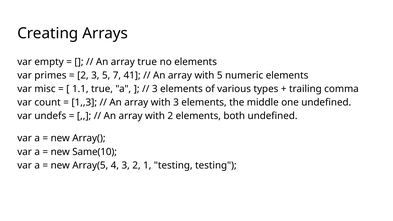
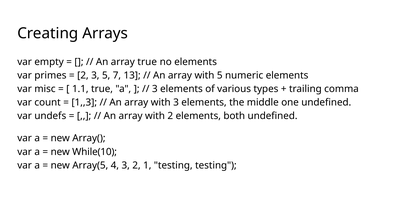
41: 41 -> 13 (132, 75)
Same(10: Same(10 -> While(10 (95, 152)
